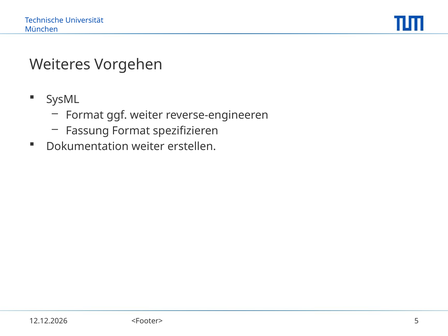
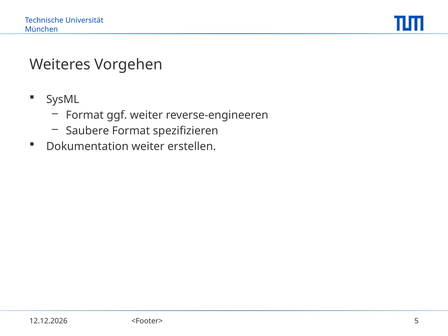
Fassung: Fassung -> Saubere (87, 131)
